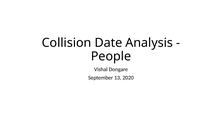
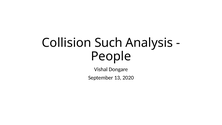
Date: Date -> Such (108, 43)
